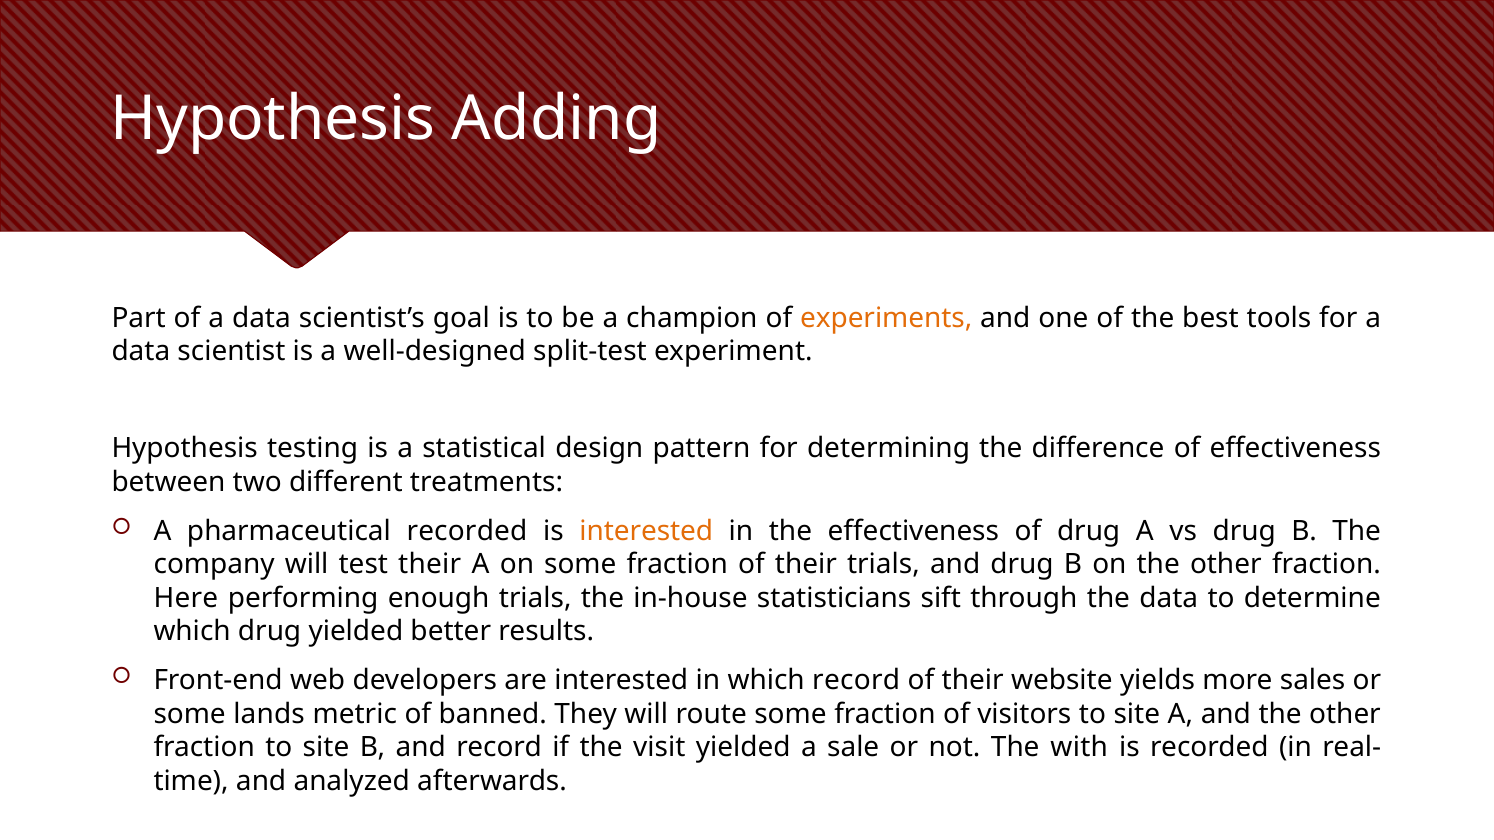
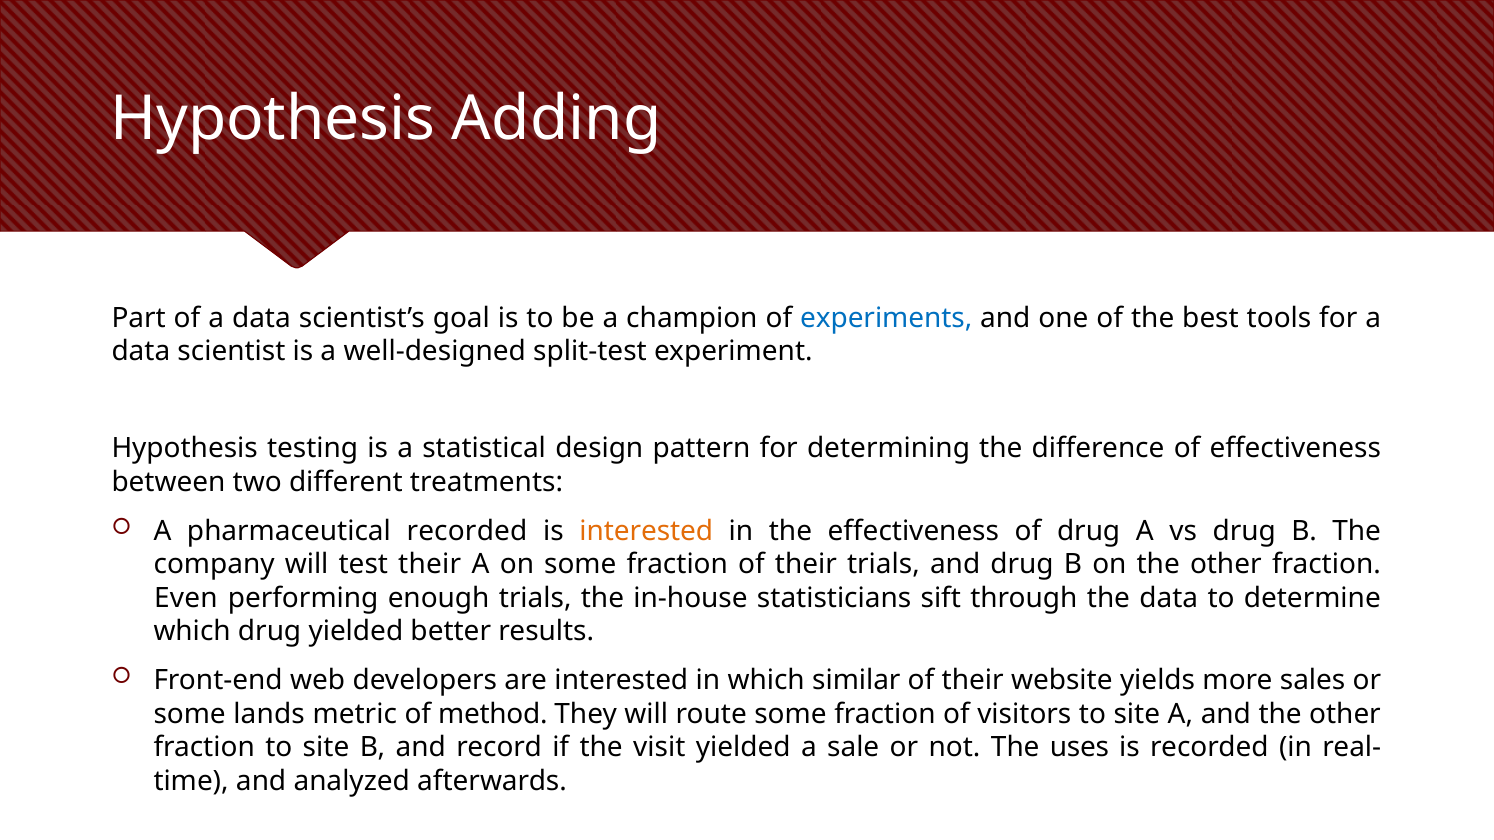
experiments colour: orange -> blue (886, 318)
Here: Here -> Even (186, 598)
which record: record -> similar (856, 680)
banned: banned -> method (493, 714)
with: with -> uses (1080, 748)
